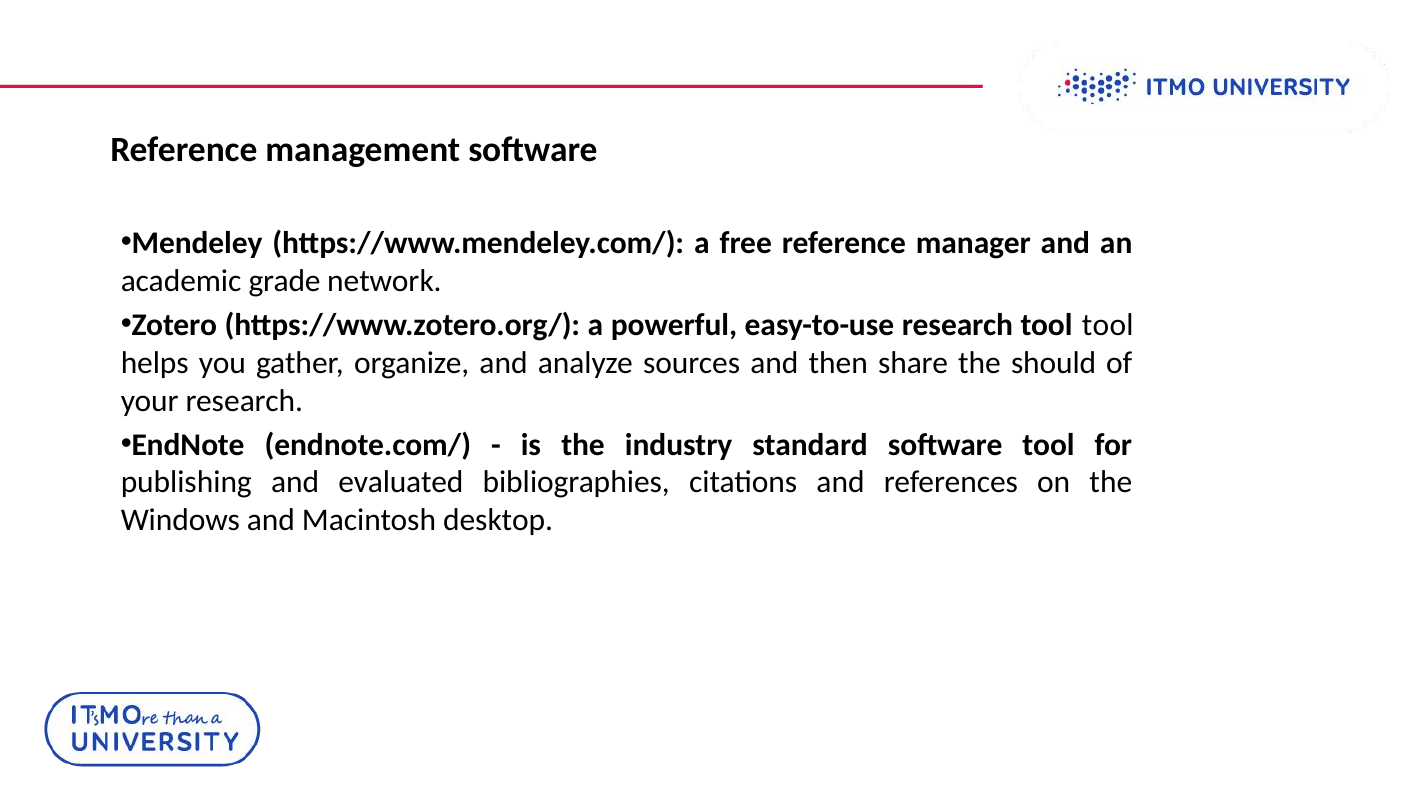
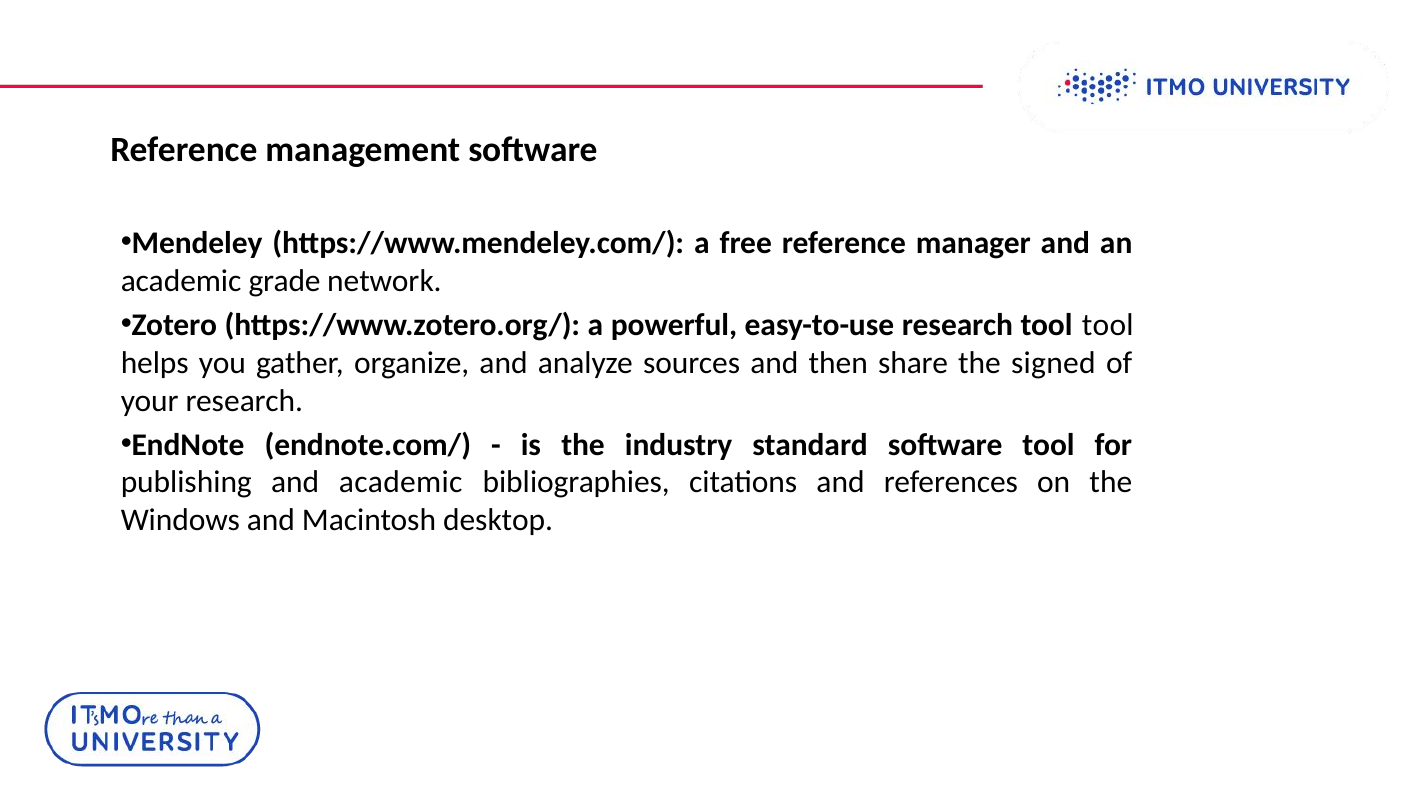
should: should -> signed (1053, 363)
and evaluated: evaluated -> academic (401, 483)
